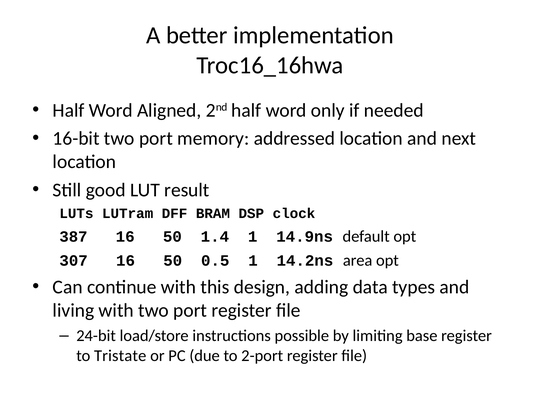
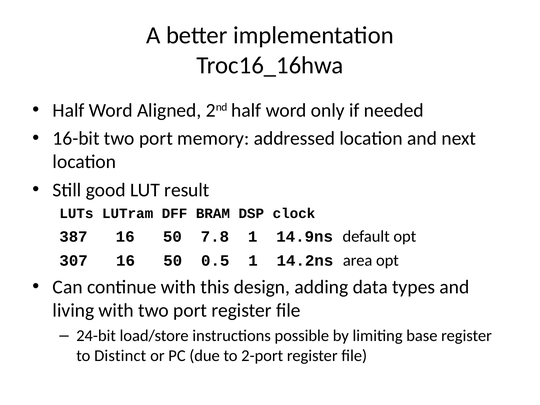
1.4: 1.4 -> 7.8 (215, 237)
Tristate: Tristate -> Distinct (120, 356)
